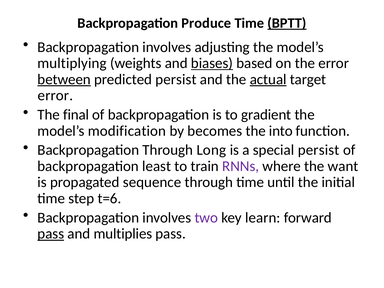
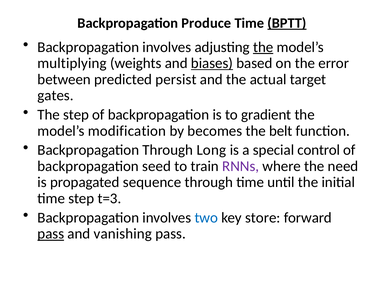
the underline: none -> present (263, 47)
between underline: present -> none (64, 79)
actual underline: present -> none (268, 79)
error: error -> gates (55, 96)
The final: final -> step (76, 115)
into: into -> belt (281, 131)
special persist: persist -> control (319, 150)
least: least -> seed (157, 166)
want: want -> need (343, 166)
t=6: t=6 -> t=3 (109, 198)
two colour: purple -> blue (206, 218)
learn: learn -> store (263, 218)
multiplies: multiplies -> vanishing (123, 234)
